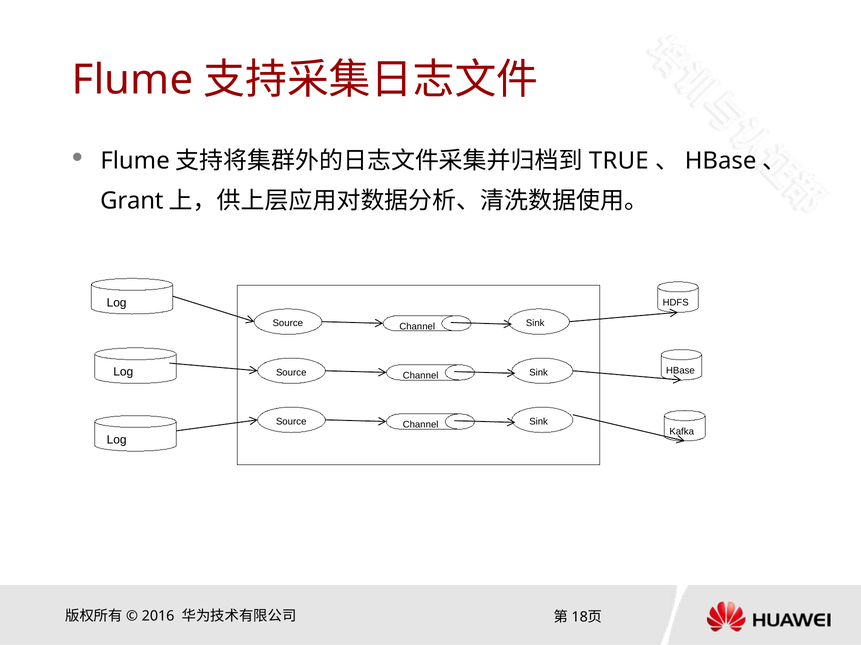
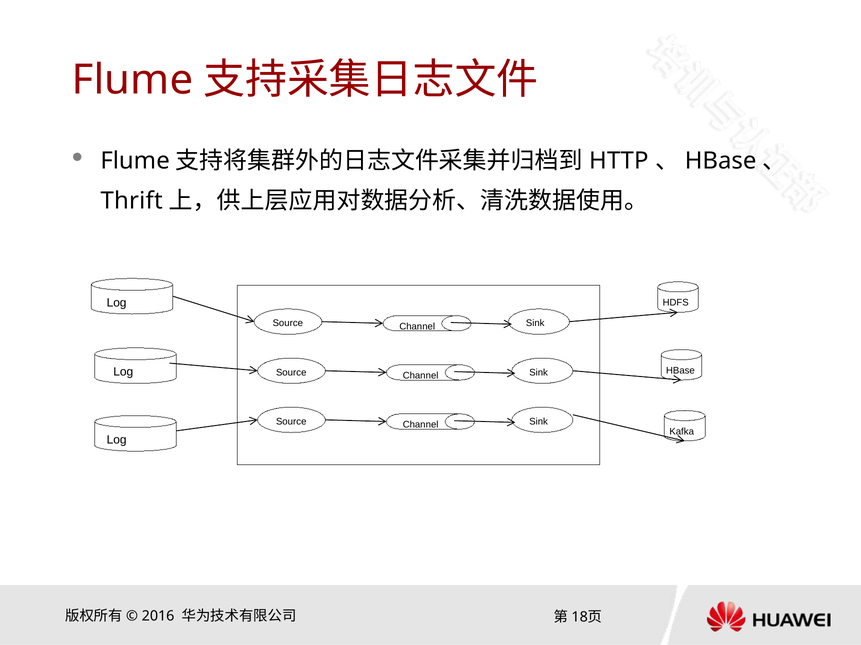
TRUE: TRUE -> HTTP (619, 161)
Grant: Grant -> Thrift (132, 201)
